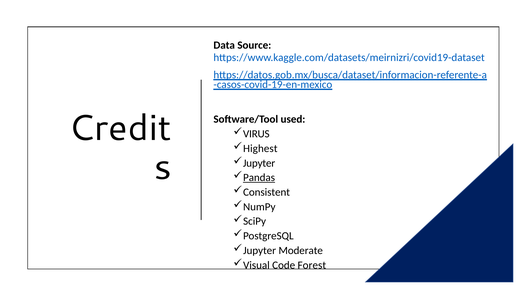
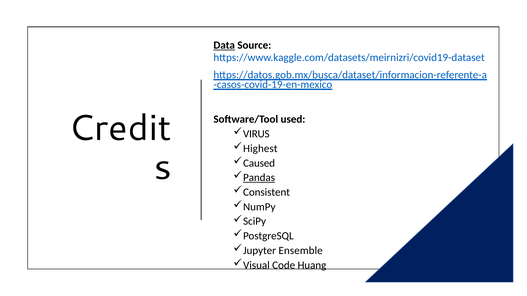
Data underline: none -> present (224, 45)
Jupyter: Jupyter -> Caused (259, 163)
Moderate: Moderate -> Ensemble (301, 251)
Forest: Forest -> Huang (312, 265)
